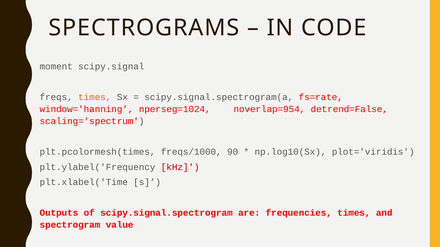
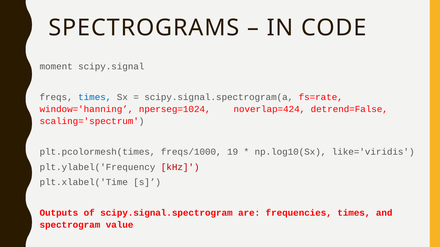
times colour: orange -> blue (95, 97)
noverlap=954: noverlap=954 -> noverlap=424 (269, 109)
90: 90 -> 19 (233, 152)
plot='viridis: plot='viridis -> like='viridis (373, 152)
